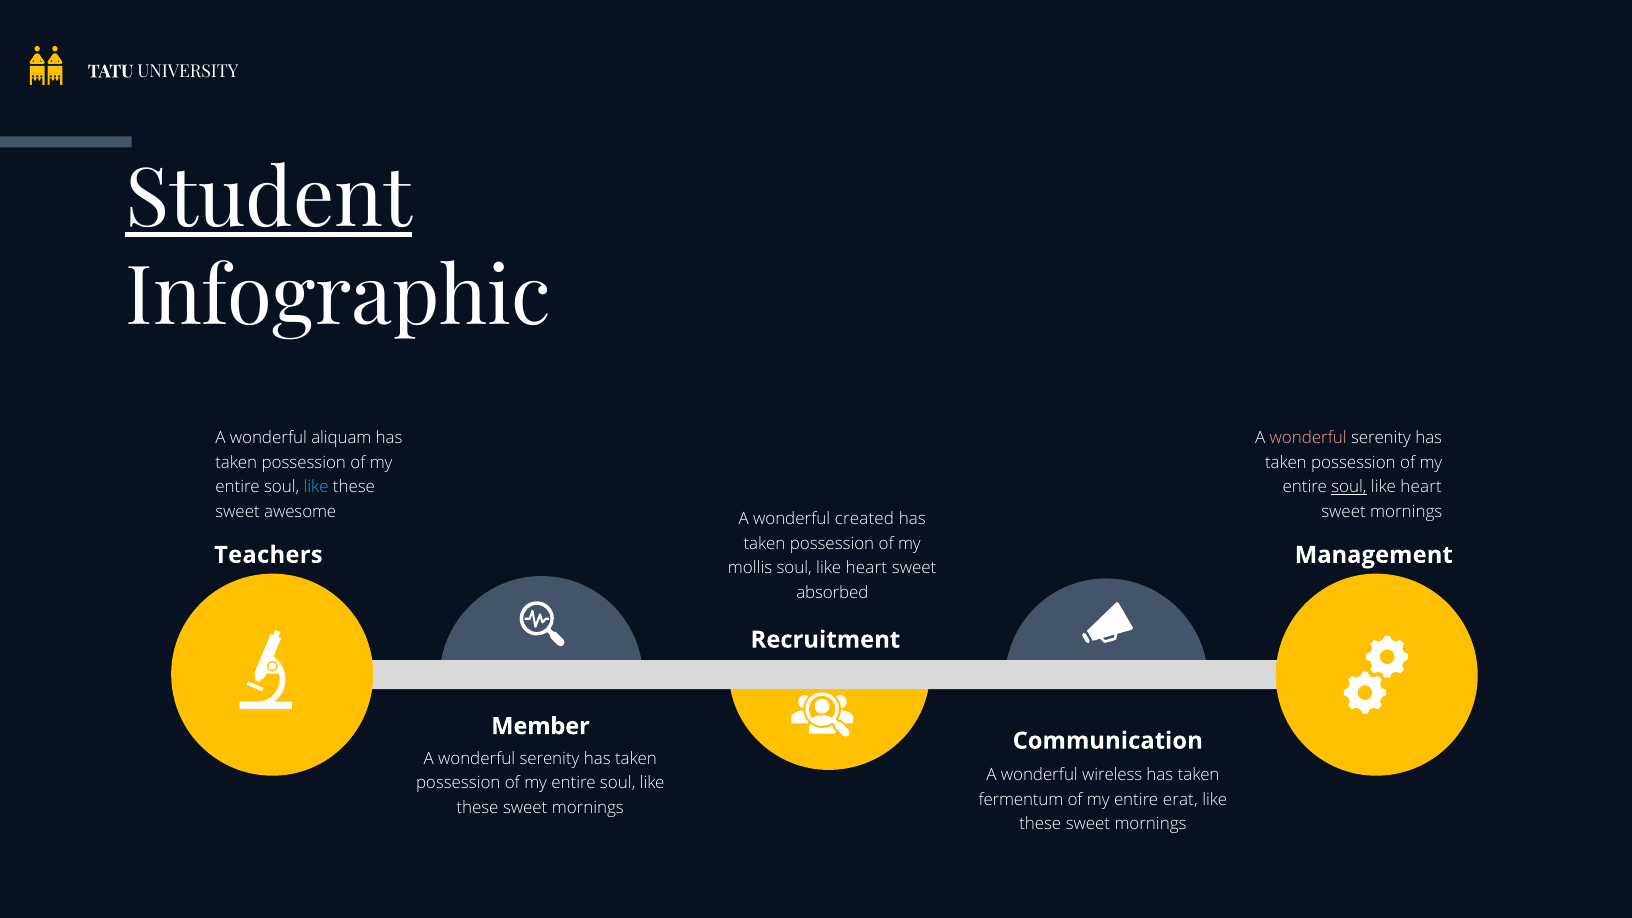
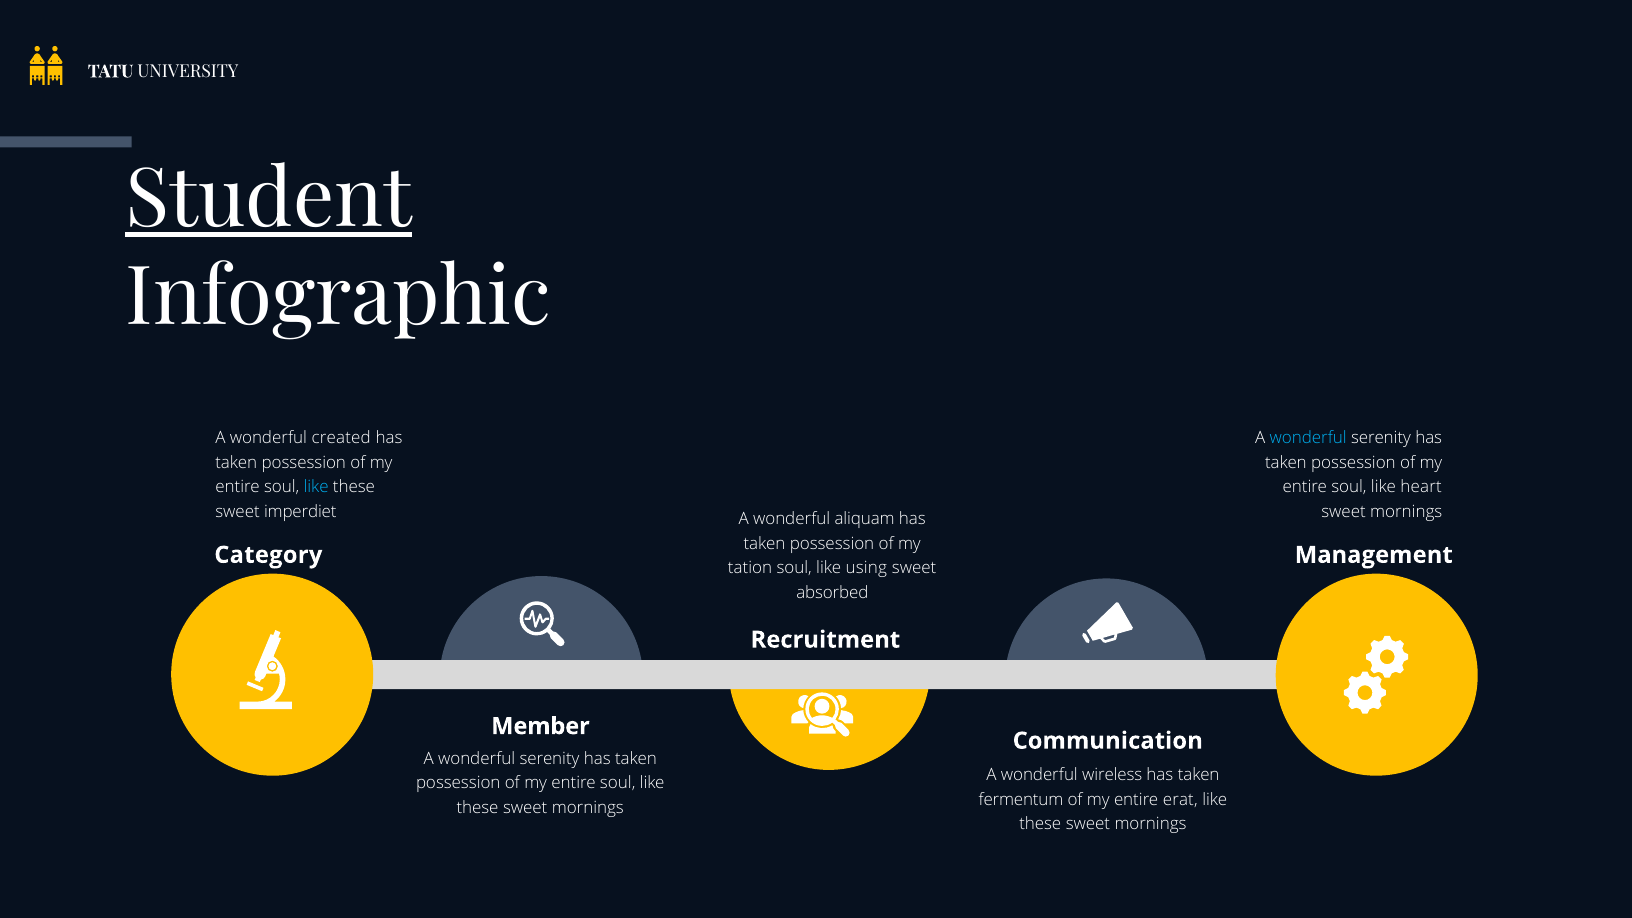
aliquam: aliquam -> created (341, 438)
wonderful colour: pink -> light blue (1308, 438)
soul underline: present -> none (1349, 487)
awesome: awesome -> imperdiet (300, 512)
created: created -> aliquam (865, 519)
Teachers: Teachers -> Category (268, 555)
mollis: mollis -> tation (750, 568)
heart: heart -> using (866, 568)
